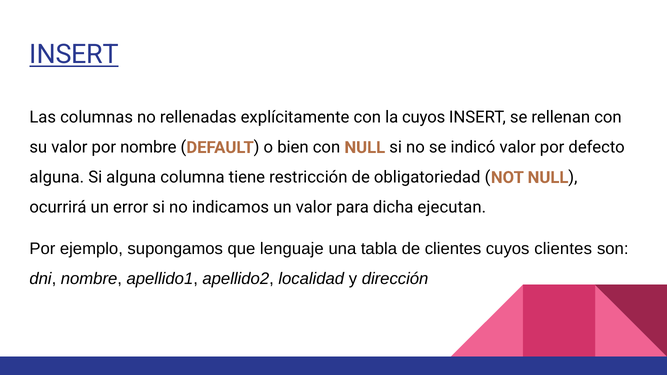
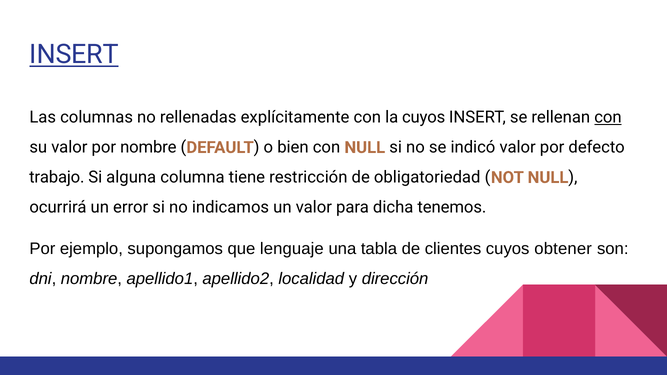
con underline: none -> present (608, 118)
alguna: alguna -> trabajo (57, 178)
ejecutan: ejecutan -> tenemos (452, 208)
cuyos clientes: clientes -> obtener (563, 249)
